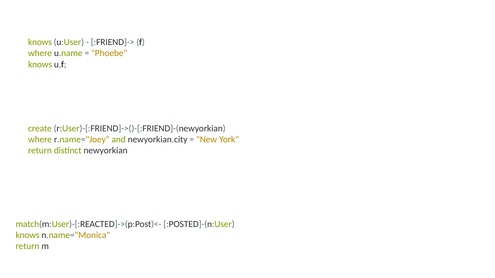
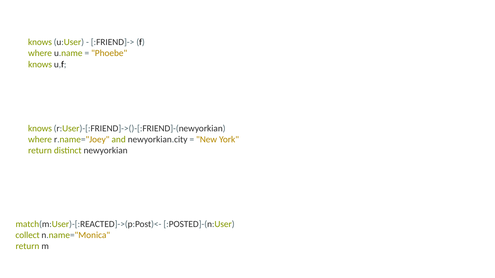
create: create -> knows (40, 129)
knows: knows -> collect (28, 235)
